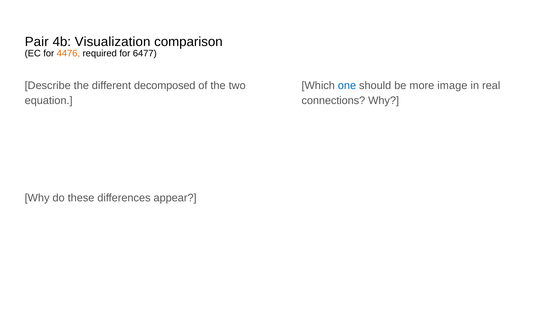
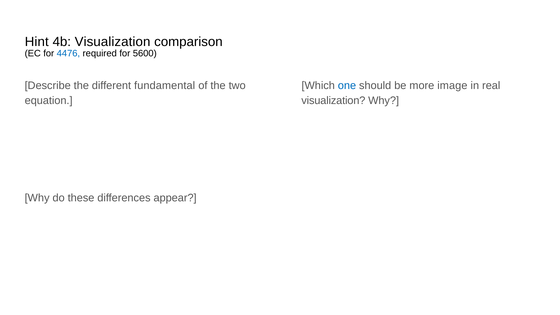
Pair: Pair -> Hint (37, 42)
4476 colour: orange -> blue (68, 53)
6477: 6477 -> 5600 (145, 53)
decomposed: decomposed -> fundamental (165, 85)
connections: connections -> visualization (333, 101)
